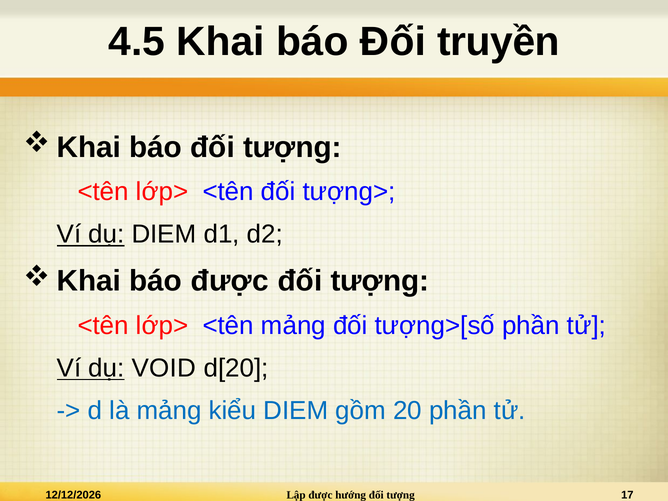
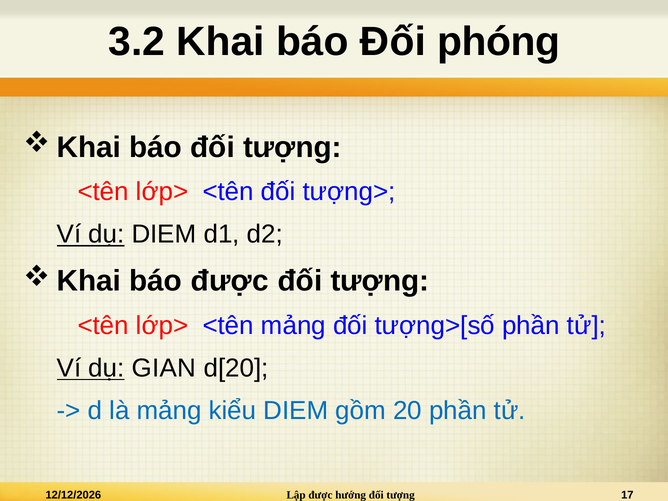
4.5: 4.5 -> 3.2 (137, 42)
truyền: truyền -> phóng (499, 42)
VOID: VOID -> GIAN (164, 368)
